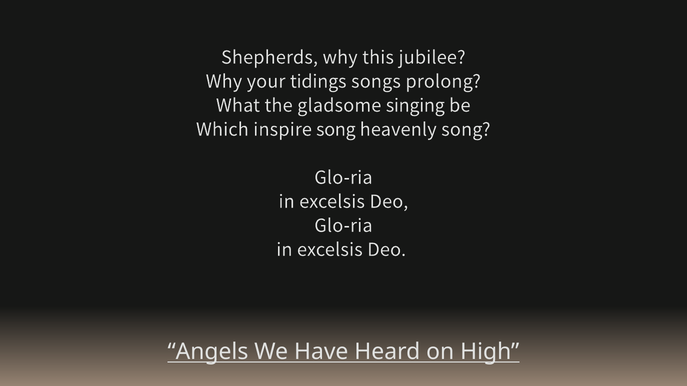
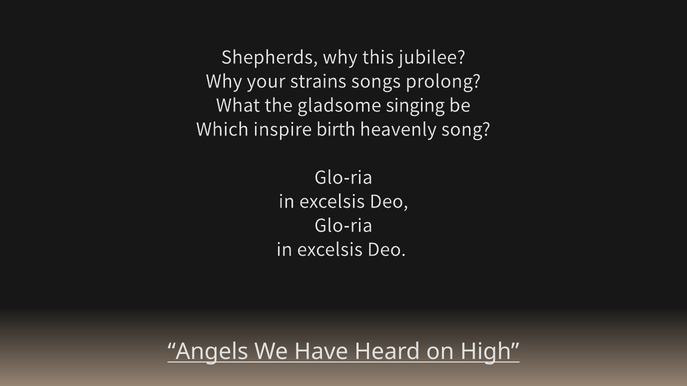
tidings: tidings -> strains (318, 81)
inspire song: song -> birth (336, 129)
